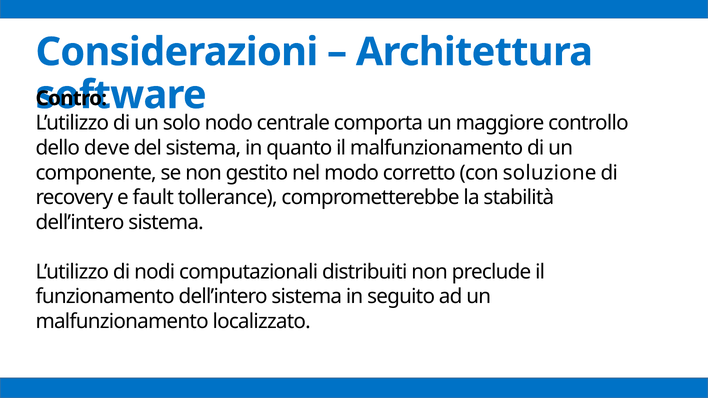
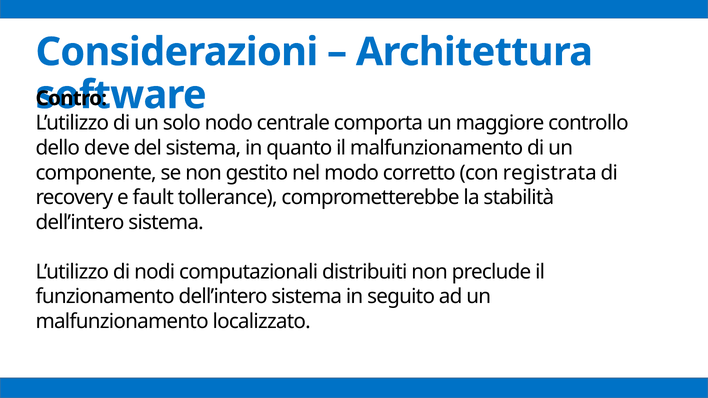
soluzione: soluzione -> registrata (550, 173)
